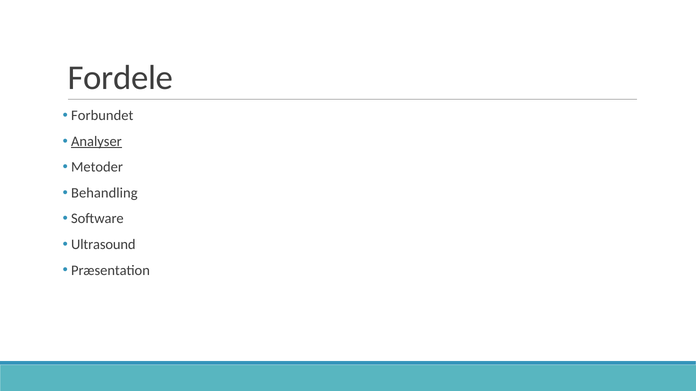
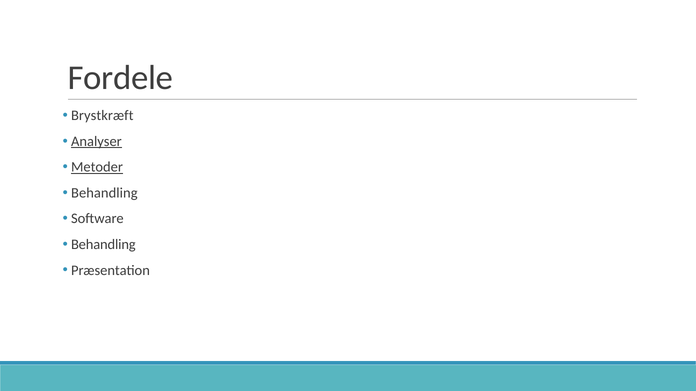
Forbundet: Forbundet -> Brystkræft (102, 116)
Metoder underline: none -> present (97, 167)
Ultrasound: Ultrasound -> Behandling (103, 245)
